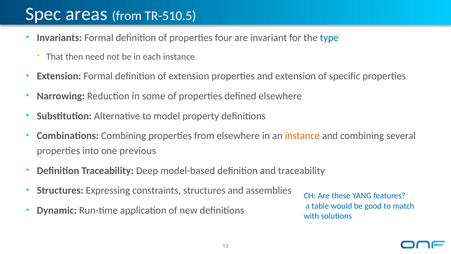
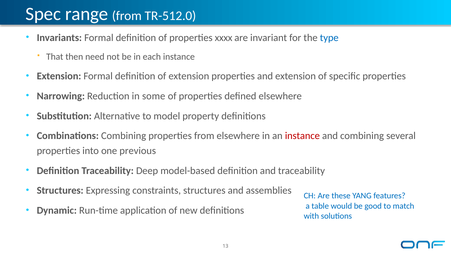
areas: areas -> range (87, 14)
TR-510.5: TR-510.5 -> TR-512.0 (170, 16)
four: four -> xxxx (224, 38)
instance colour: orange -> red (302, 136)
